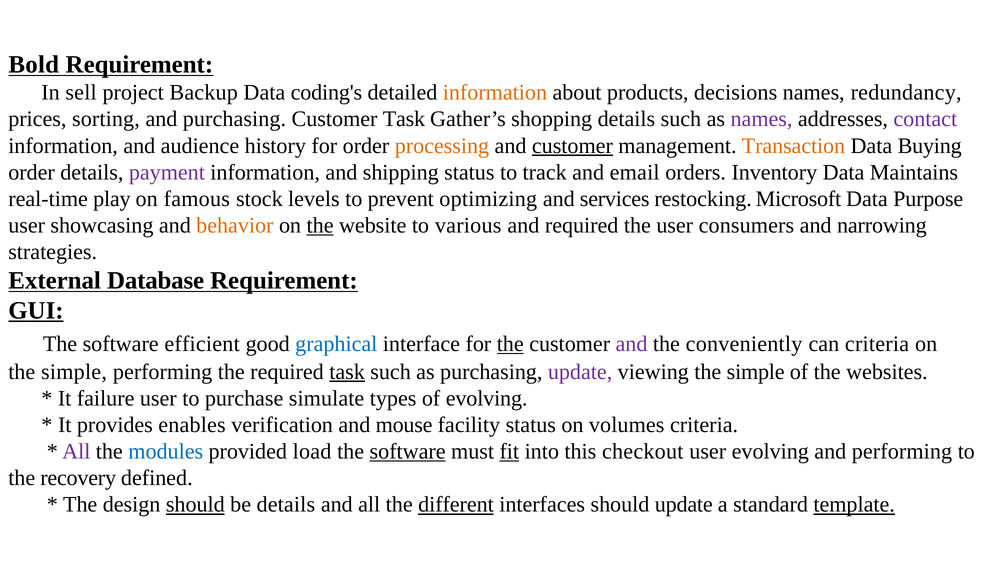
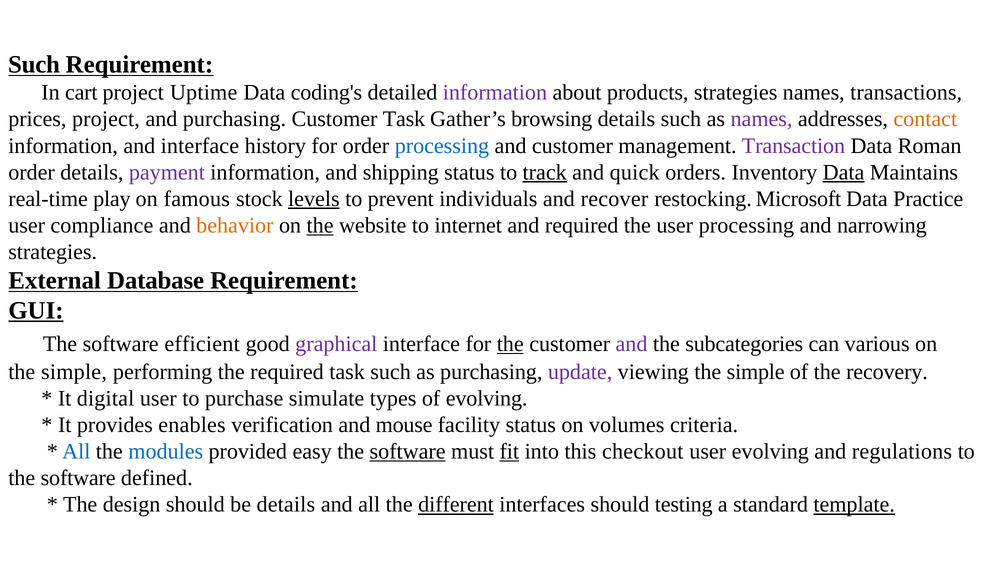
Bold: Bold -> Such (34, 64)
sell: sell -> cart (81, 93)
Backup: Backup -> Uptime (204, 93)
information colour: orange -> purple (495, 93)
products decisions: decisions -> strategies (736, 93)
redundancy: redundancy -> transactions (906, 93)
prices sorting: sorting -> project (106, 119)
shopping: shopping -> browsing (552, 119)
contact colour: purple -> orange (925, 119)
and audience: audience -> interface (200, 146)
processing colour: orange -> blue (442, 146)
customer underline: present -> none (572, 146)
Transaction colour: orange -> purple (793, 146)
Buying: Buying -> Roman (930, 146)
track underline: none -> present (545, 172)
email: email -> quick (635, 172)
Data underline: none -> present (844, 172)
levels underline: none -> present (314, 199)
optimizing: optimizing -> individuals (488, 199)
services: services -> recover (614, 199)
Purpose: Purpose -> Practice (928, 199)
showcasing: showcasing -> compliance (102, 225)
various: various -> internet (468, 225)
user consumers: consumers -> processing (746, 225)
graphical colour: blue -> purple (336, 344)
conveniently: conveniently -> subcategories (744, 344)
can criteria: criteria -> various (877, 344)
task underline: present -> none (347, 372)
websites: websites -> recovery (887, 372)
failure: failure -> digital (106, 398)
All colour: purple -> blue (76, 451)
load: load -> easy (312, 451)
and performing: performing -> regulations (902, 451)
recovery: recovery -> software (78, 478)
should underline: present -> none (195, 504)
should update: update -> testing (684, 504)
